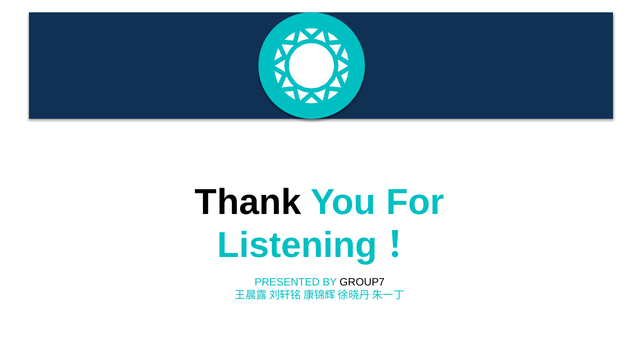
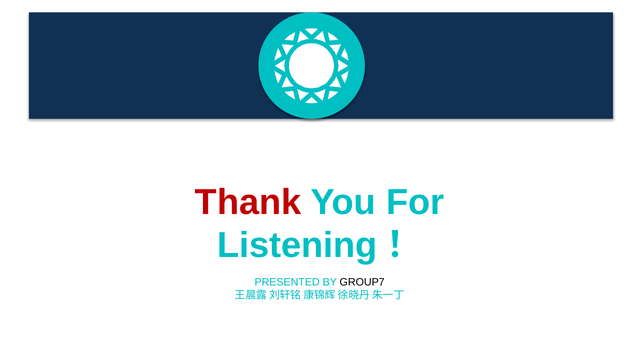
Thank colour: black -> red (248, 202)
